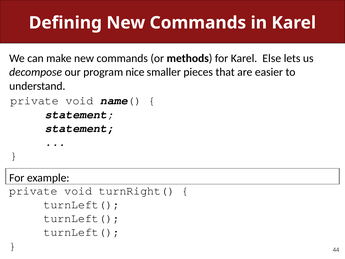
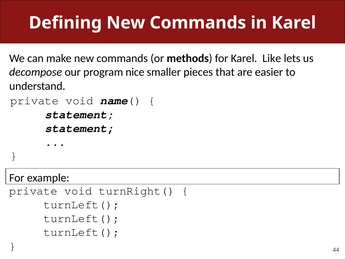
Else: Else -> Like (272, 58)
